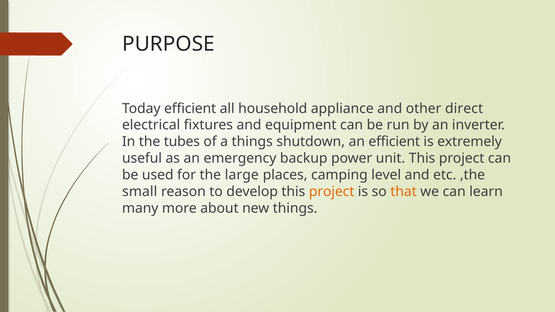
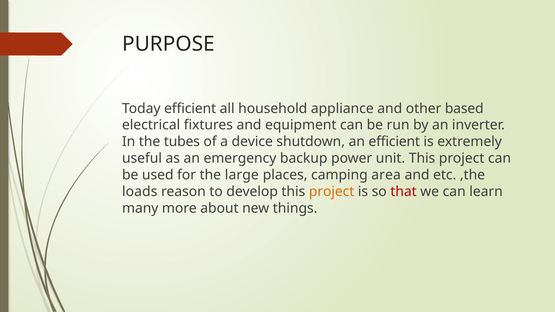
direct: direct -> based (464, 109)
a things: things -> device (252, 142)
level: level -> area (386, 175)
small: small -> loads (140, 192)
that colour: orange -> red (404, 192)
